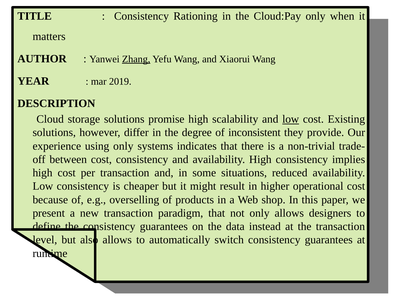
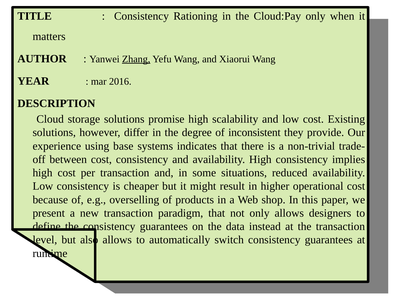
2019: 2019 -> 2016 (120, 82)
low underline: present -> none (291, 119)
using only: only -> base (123, 146)
